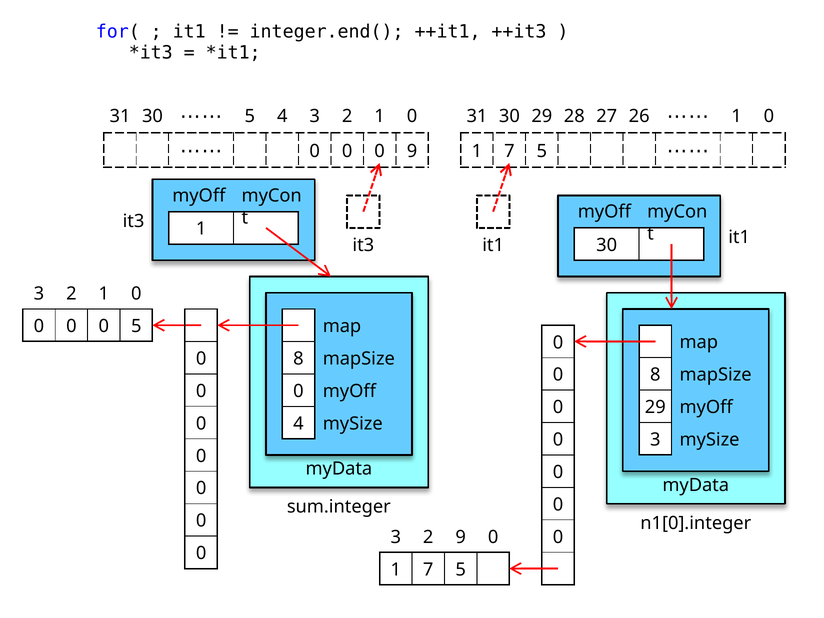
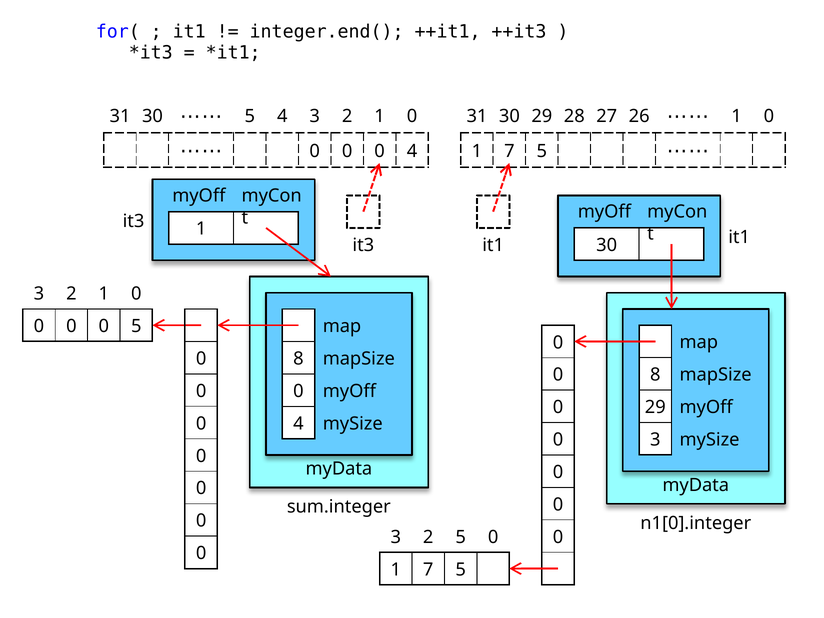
0 9: 9 -> 4 (412, 151)
2 9: 9 -> 5 (461, 537)
